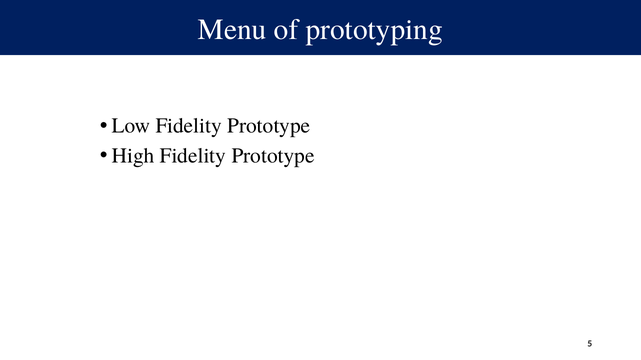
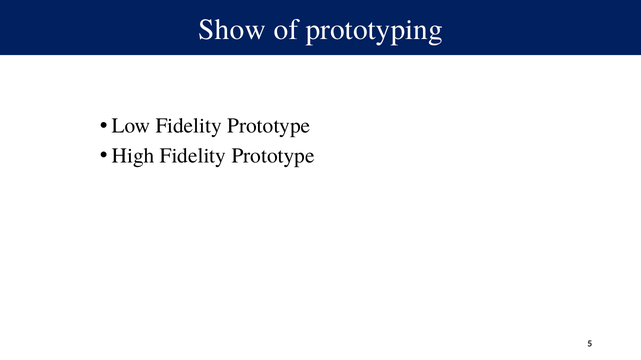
Menu: Menu -> Show (232, 30)
